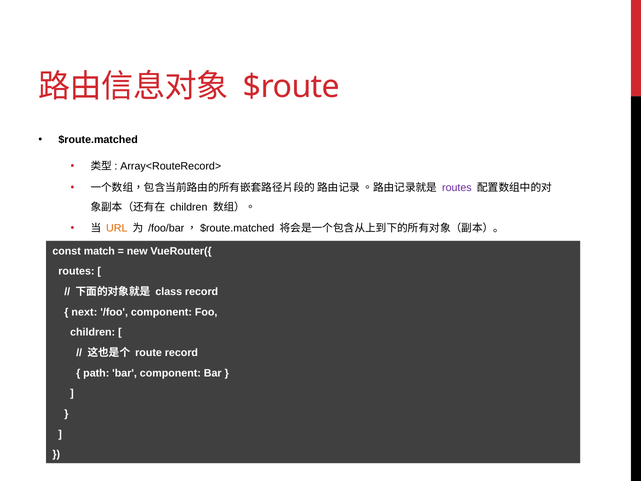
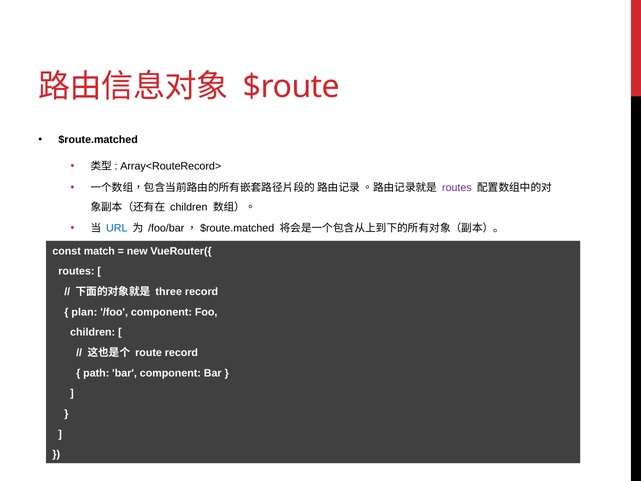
URL colour: orange -> blue (117, 228)
class: class -> three (169, 292)
next: next -> plan (84, 312)
